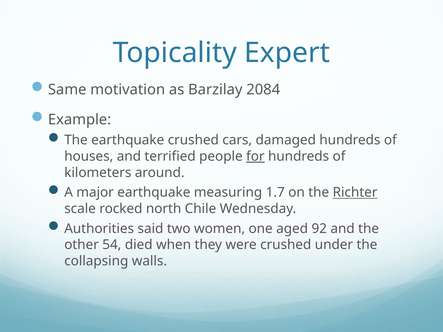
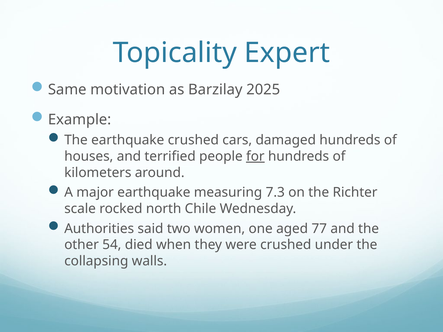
2084: 2084 -> 2025 (263, 90)
1.7: 1.7 -> 7.3 (275, 193)
Richter underline: present -> none (355, 193)
92: 92 -> 77 (319, 229)
